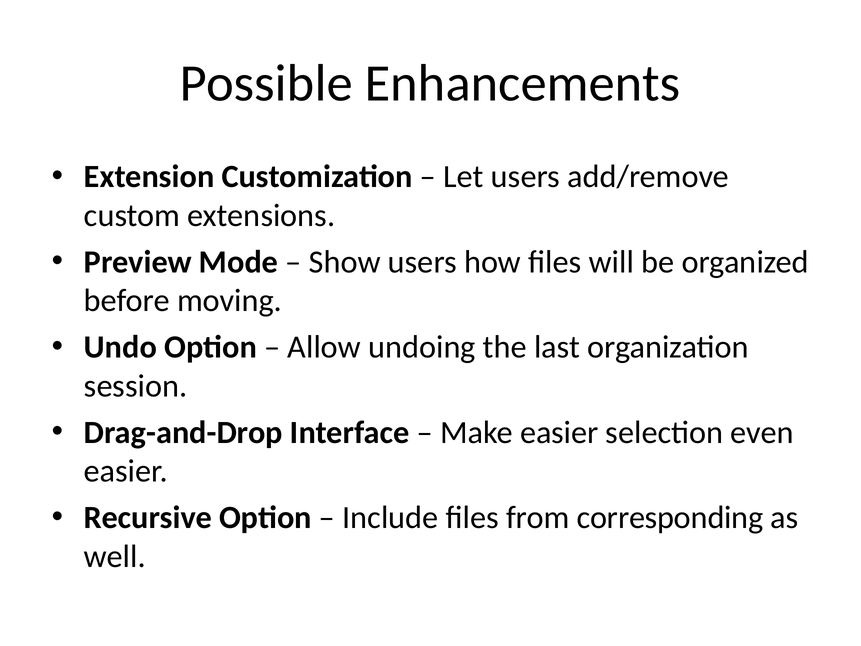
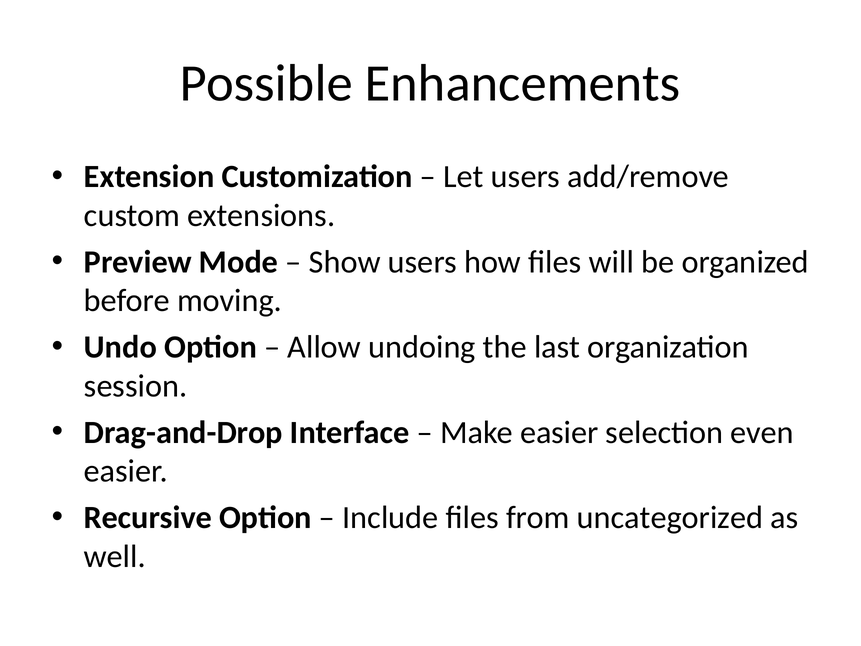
corresponding: corresponding -> uncategorized (670, 517)
